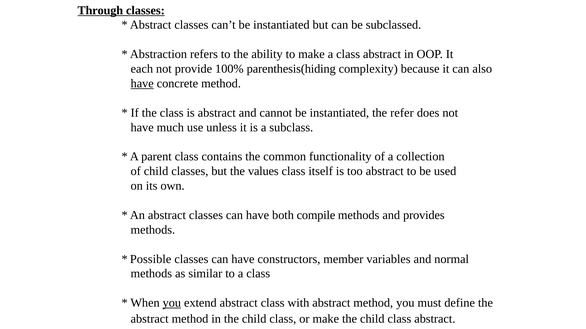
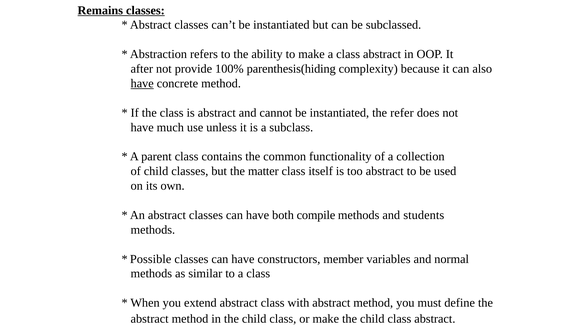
Through: Through -> Remains (100, 10)
each: each -> after (142, 69)
values: values -> matter (263, 172)
provides: provides -> students (424, 216)
you underline: present -> none (172, 303)
